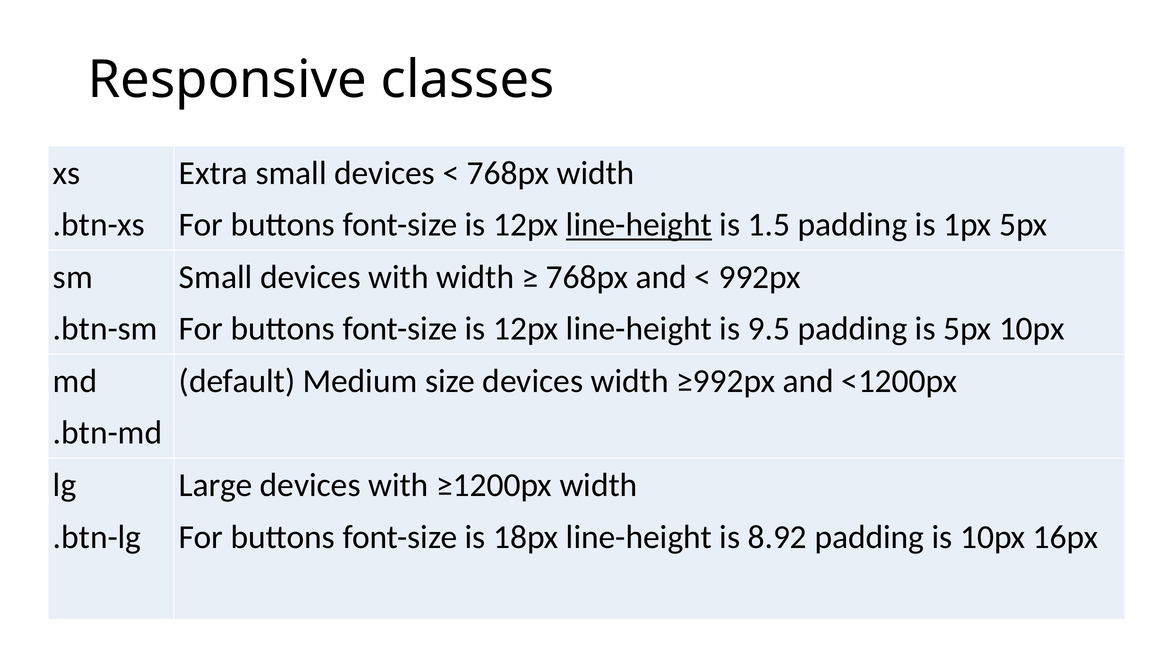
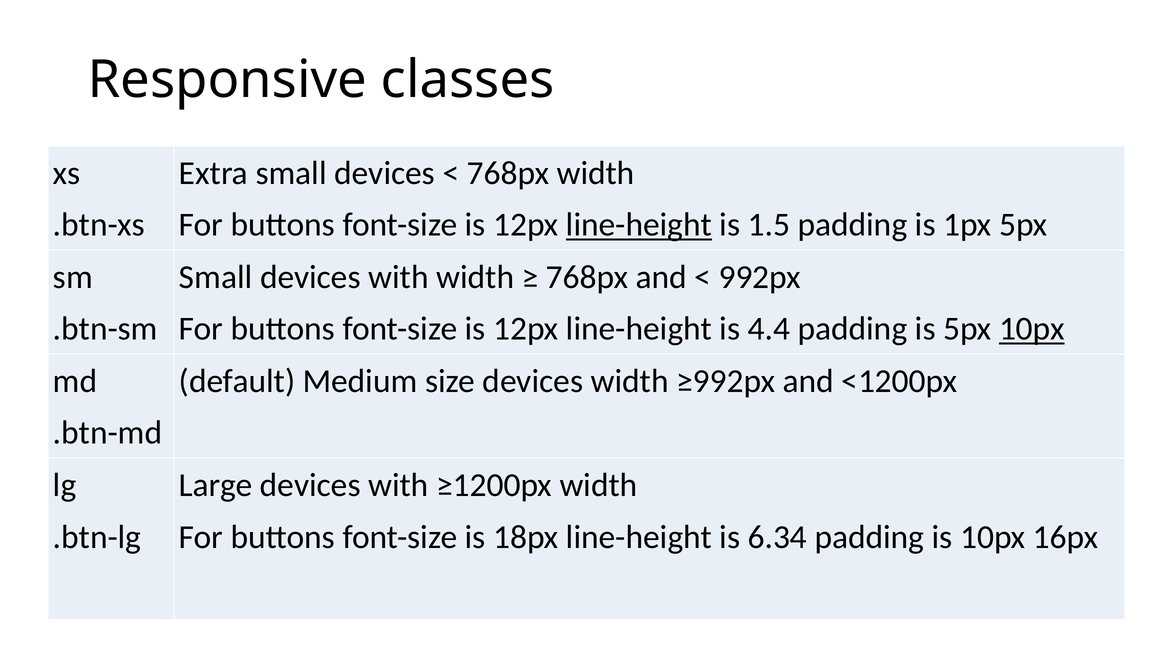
9.5: 9.5 -> 4.4 (769, 329)
10px underline: none -> present (1032, 329)
8.92: 8.92 -> 6.34 (777, 537)
